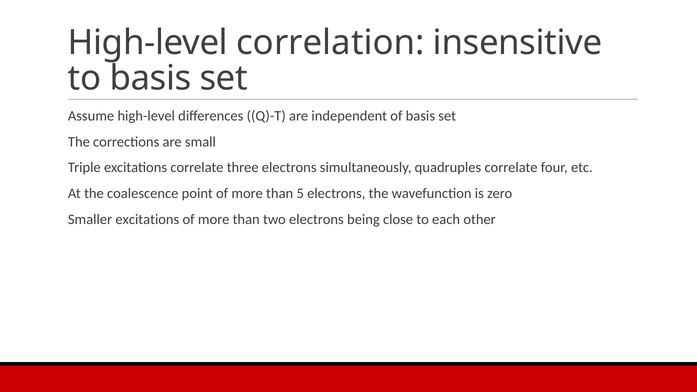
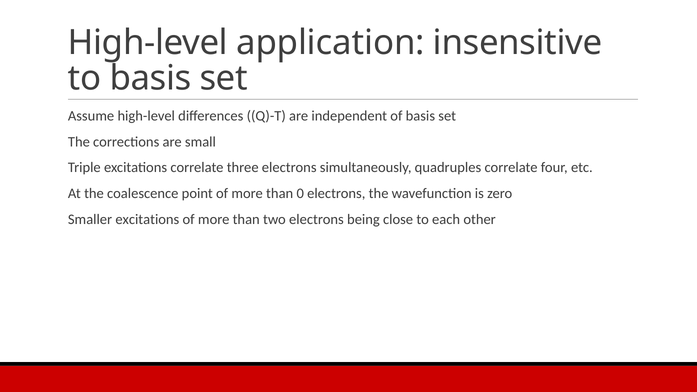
correlation: correlation -> application (330, 43)
5: 5 -> 0 (300, 193)
